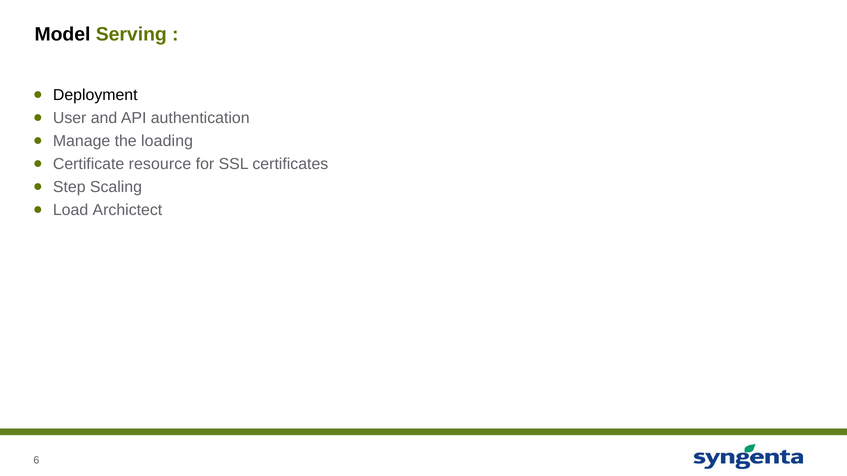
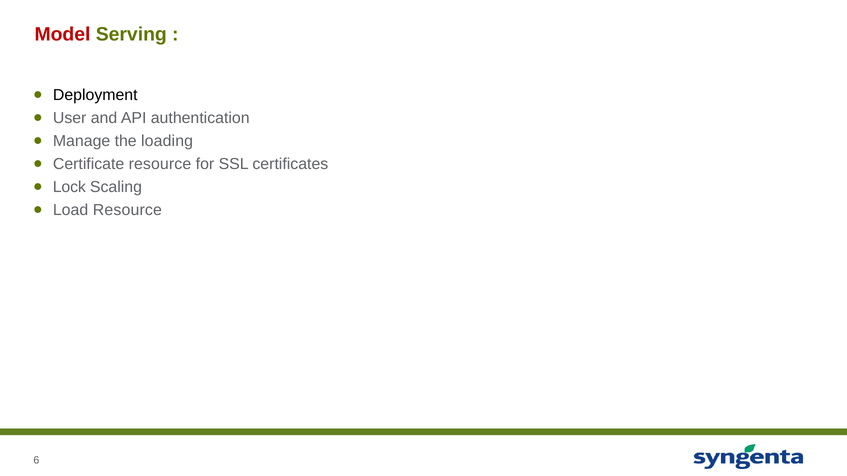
Model colour: black -> red (62, 34)
Step: Step -> Lock (69, 187)
Load Archictect: Archictect -> Resource (127, 210)
